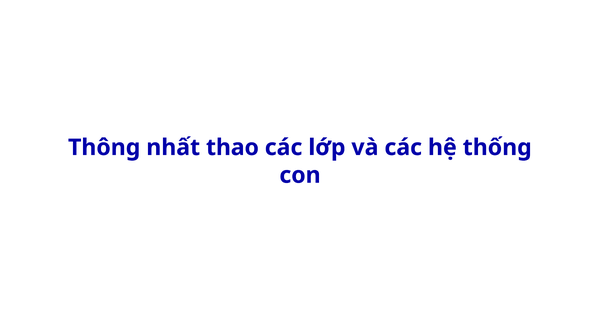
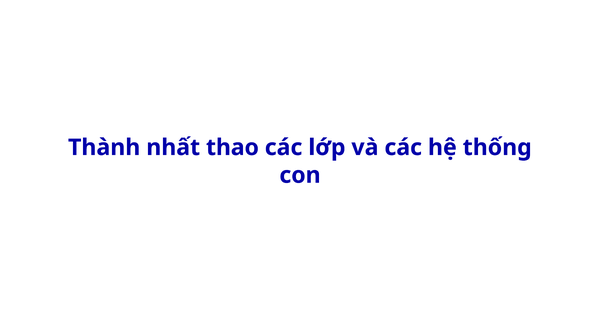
Thông: Thông -> Thành (104, 148)
